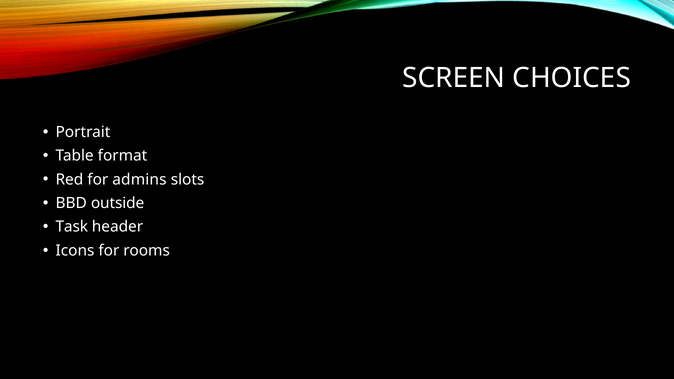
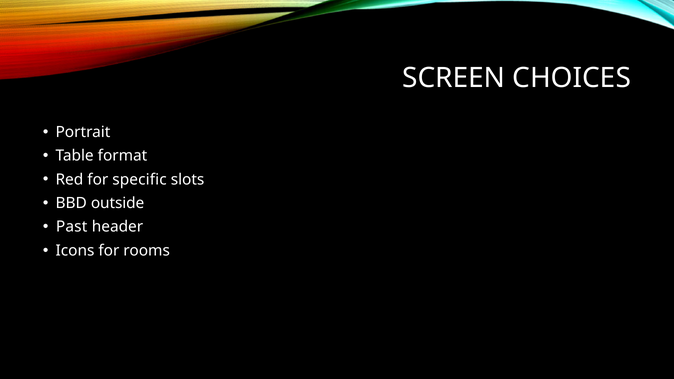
admins: admins -> specific (139, 179)
Task: Task -> Past (72, 227)
